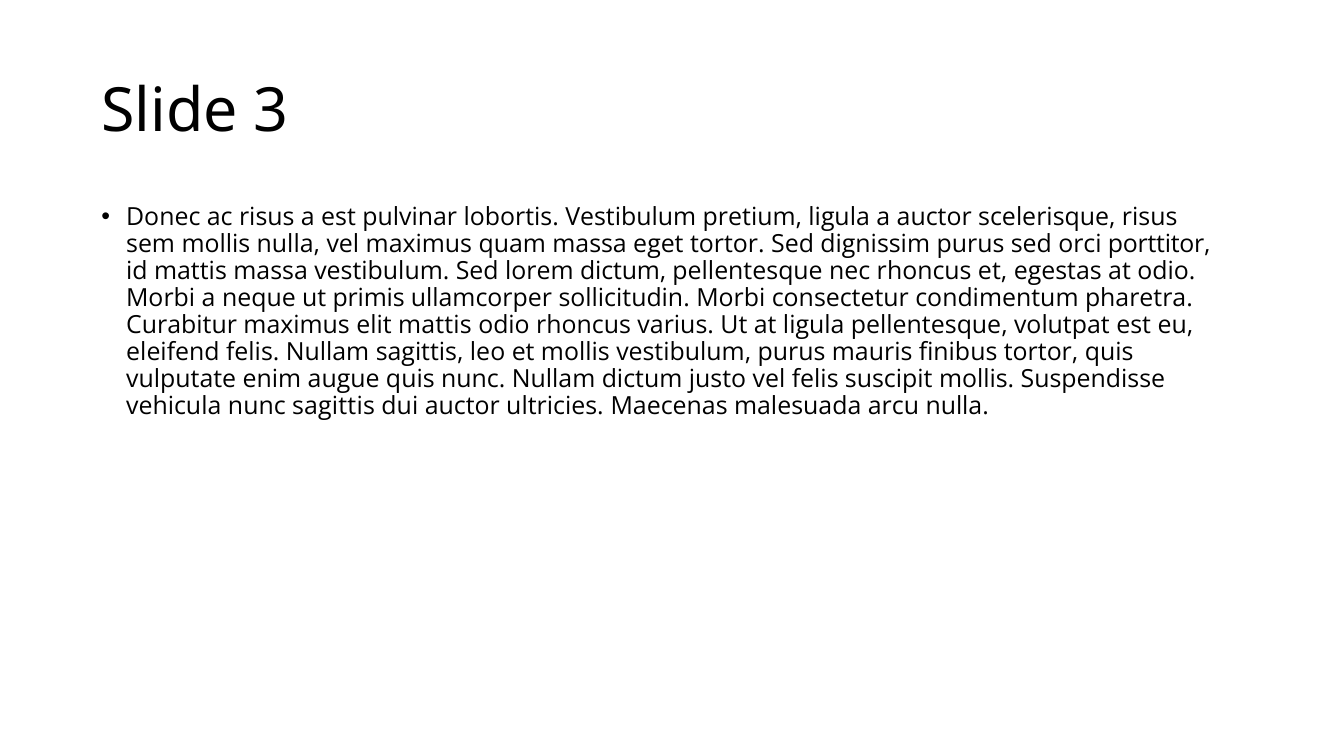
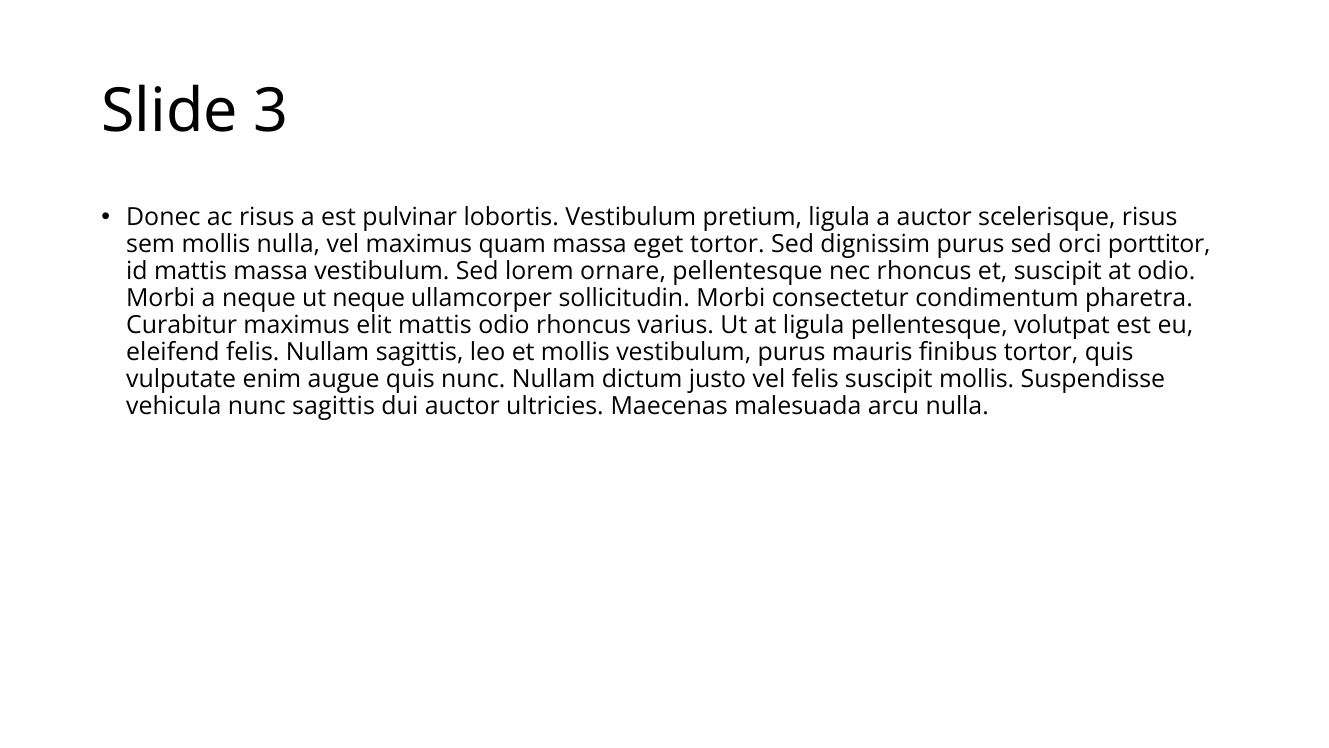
lorem dictum: dictum -> ornare (623, 271)
et egestas: egestas -> suscipit (1058, 271)
ut primis: primis -> neque (369, 298)
